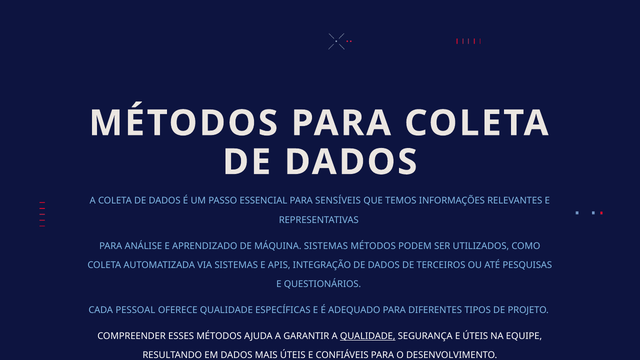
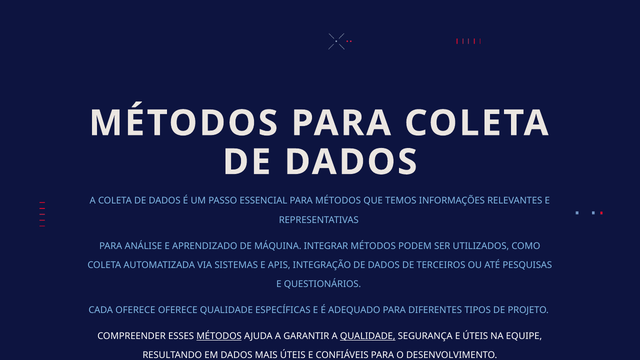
PARA SENSÍVEIS: SENSÍVEIS -> MÉTODOS (338, 201)
MÁQUINA SISTEMAS: SISTEMAS -> INTEGRAR (326, 246)
CADA PESSOAL: PESSOAL -> OFERECE (135, 310)
MÉTODOS underline: none -> present (219, 336)
